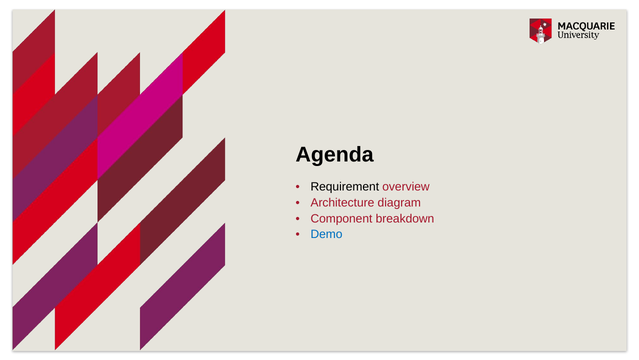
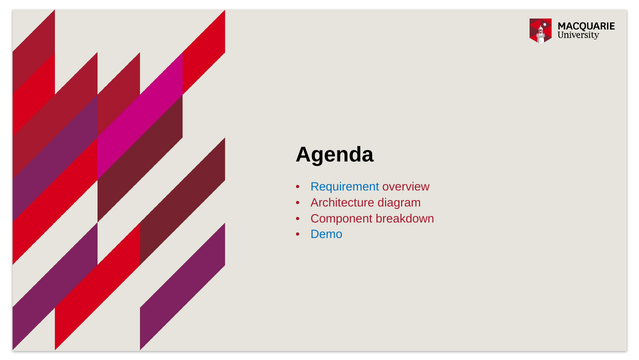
Requirement colour: black -> blue (345, 187)
